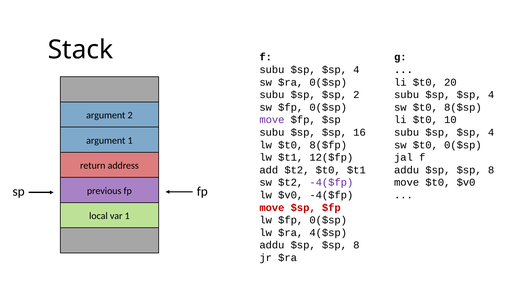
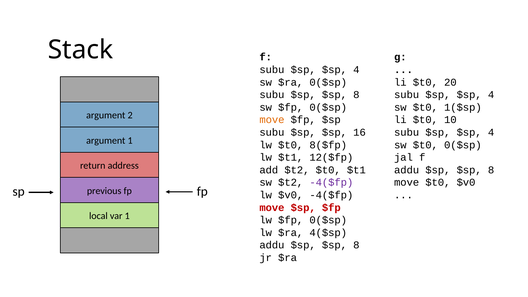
subu $sp $sp 2: 2 -> 8 (356, 95)
8($sp: 8($sp -> 1($sp (463, 107)
move colour: purple -> orange (272, 120)
